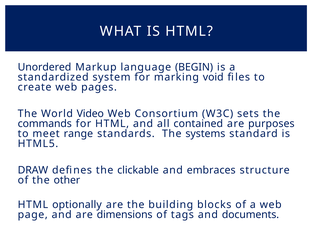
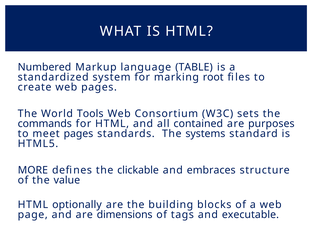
Unordered: Unordered -> Numbered (44, 67)
BEGIN: BEGIN -> TABLE (194, 67)
void: void -> root (213, 77)
Video: Video -> Tools (90, 113)
meet range: range -> pages (78, 133)
DRAW: DRAW -> MORE (33, 170)
other: other -> value (67, 180)
documents: documents -> executable (250, 214)
